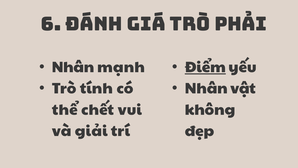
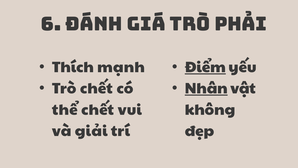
Nhân: Nhân -> Thích (73, 67)
Trò tính: tính -> chết (96, 88)
Nhân underline: none -> present (206, 88)
